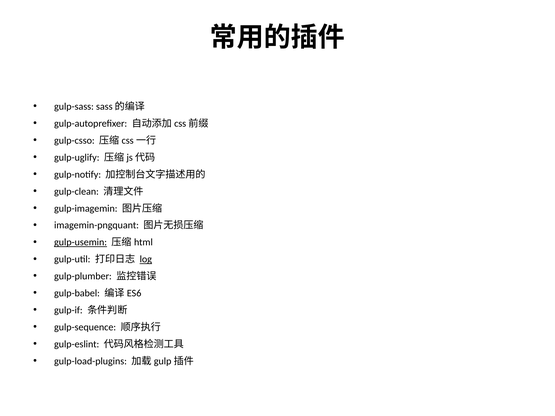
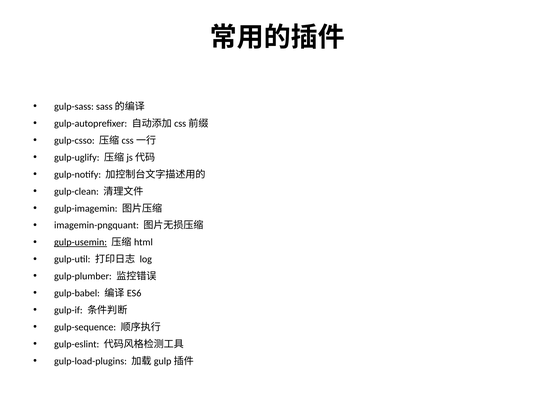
log underline: present -> none (146, 259)
